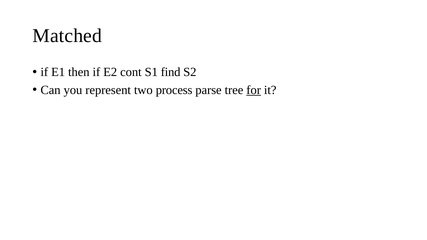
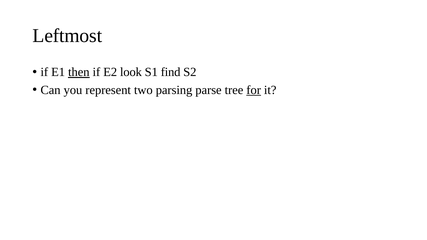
Matched: Matched -> Leftmost (67, 36)
then underline: none -> present (79, 72)
cont: cont -> look (131, 72)
process: process -> parsing (174, 90)
